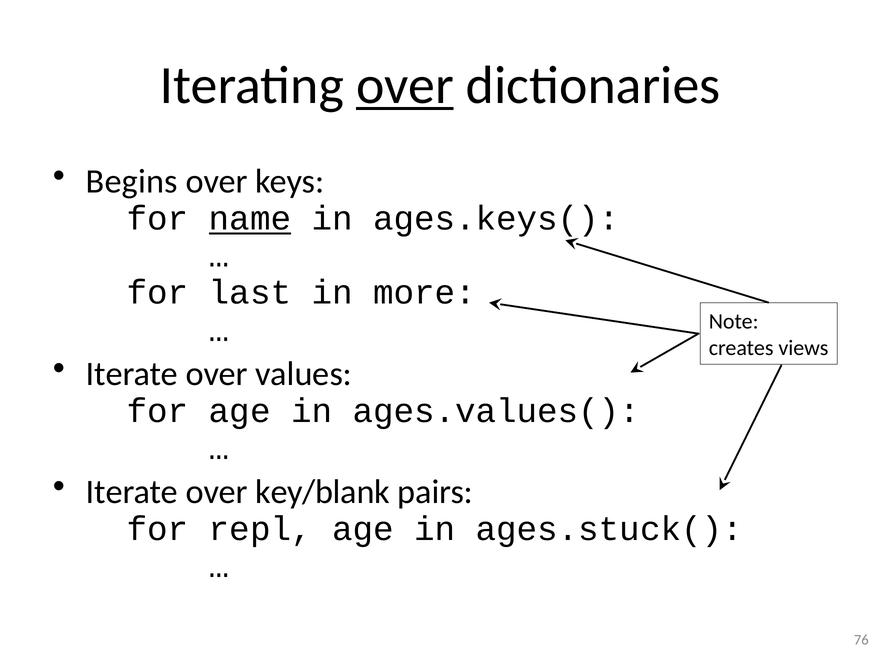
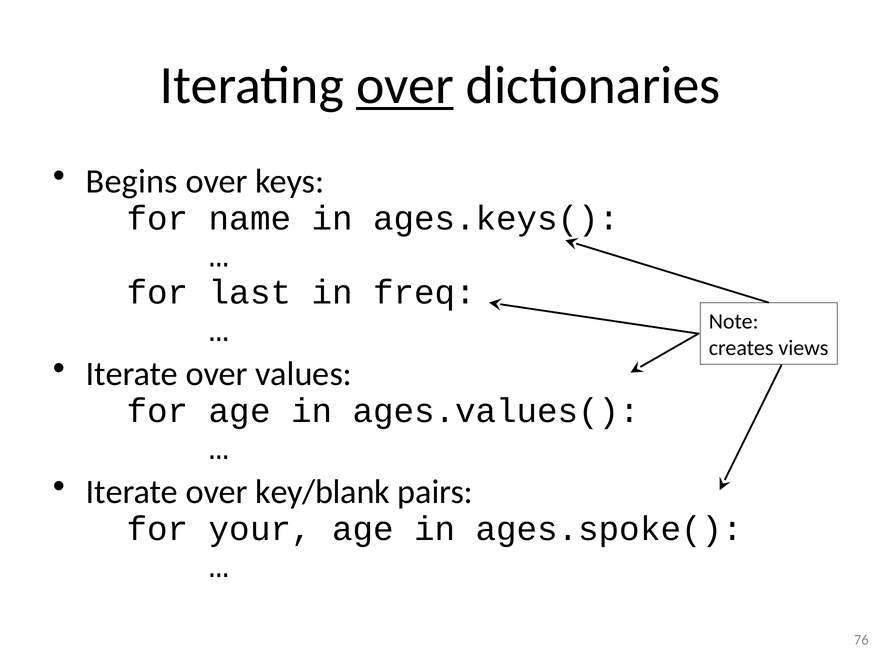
name underline: present -> none (250, 219)
more: more -> freq (425, 293)
repl: repl -> your (260, 529)
ages.stuck(: ages.stuck( -> ages.spoke( (609, 529)
